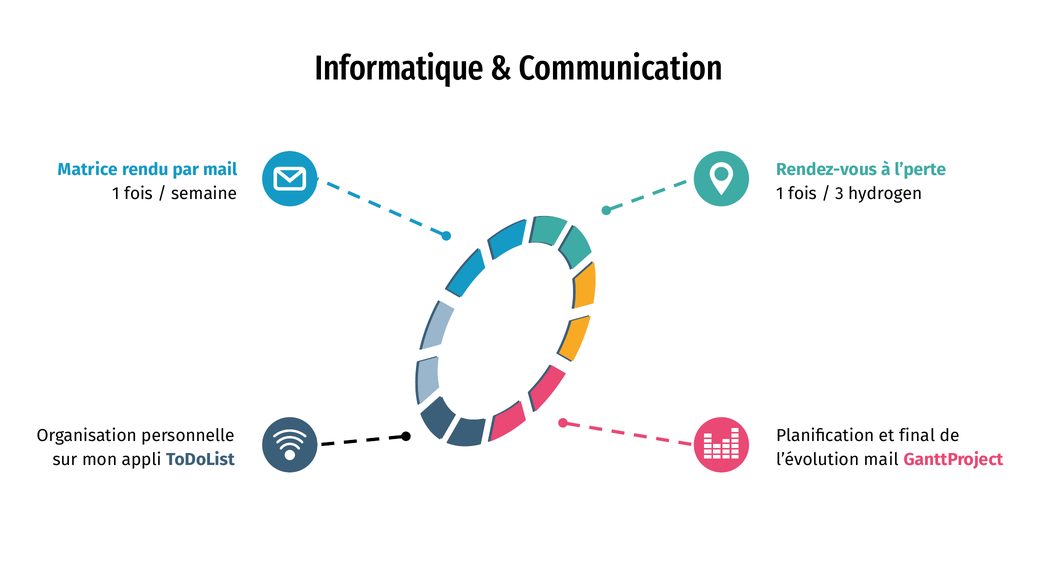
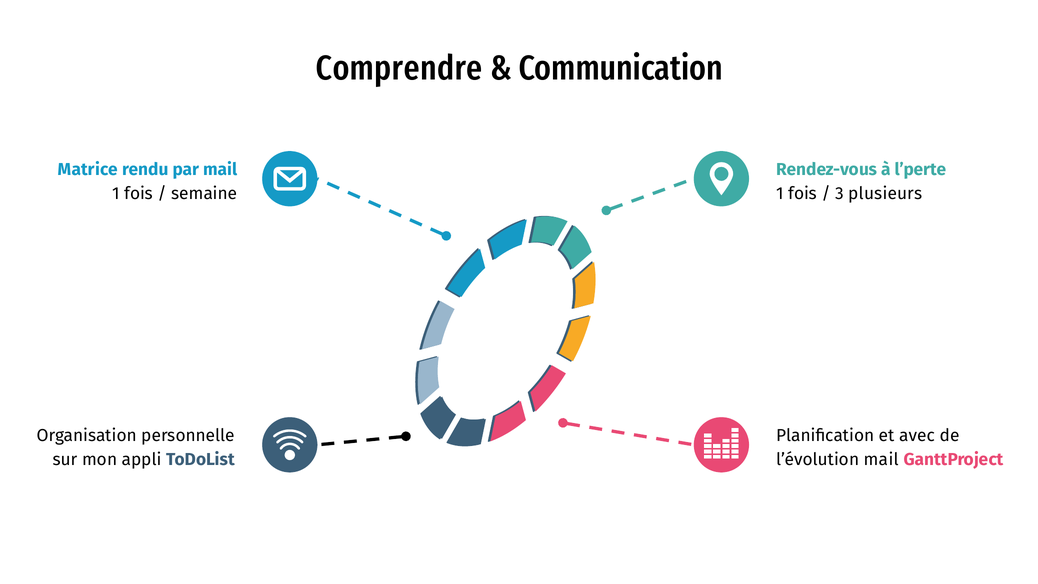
Informatique: Informatique -> Comprendre (399, 68)
hydrogen: hydrogen -> plusieurs (885, 193)
final: final -> avec (917, 435)
